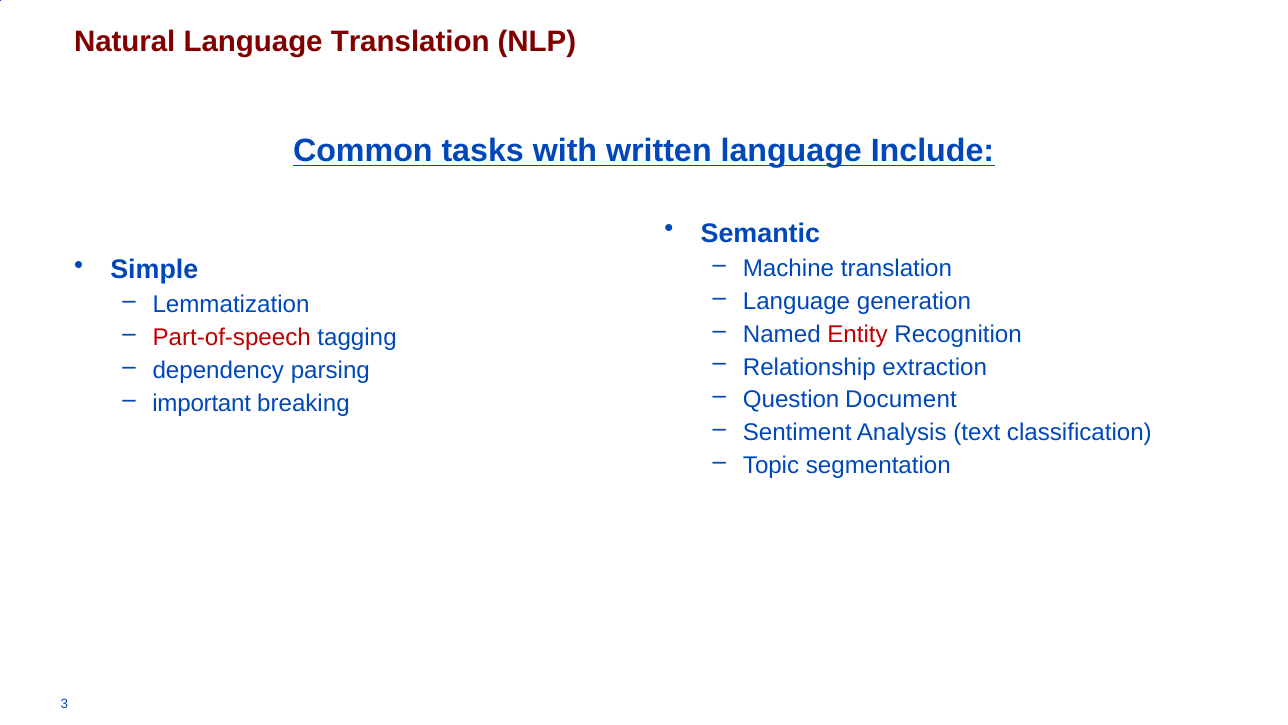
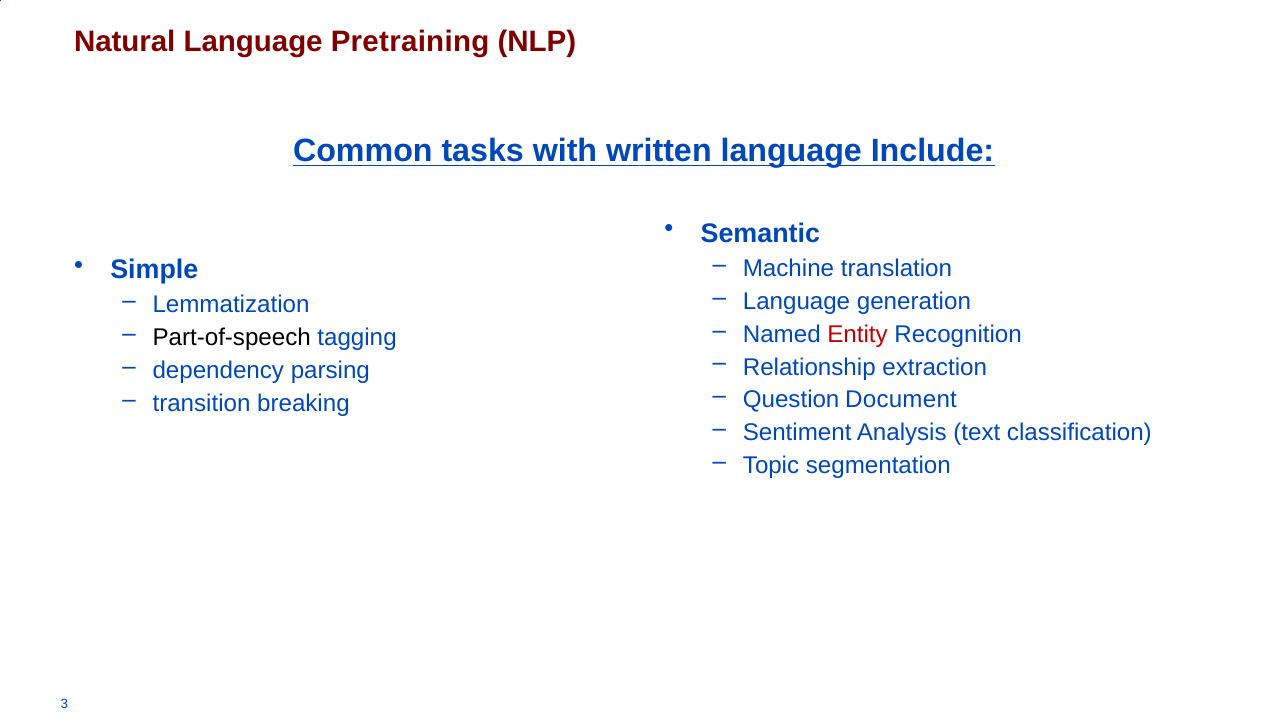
Language Translation: Translation -> Pretraining (410, 42)
Part-of-speech colour: red -> black (232, 338)
important: important -> transition (202, 403)
